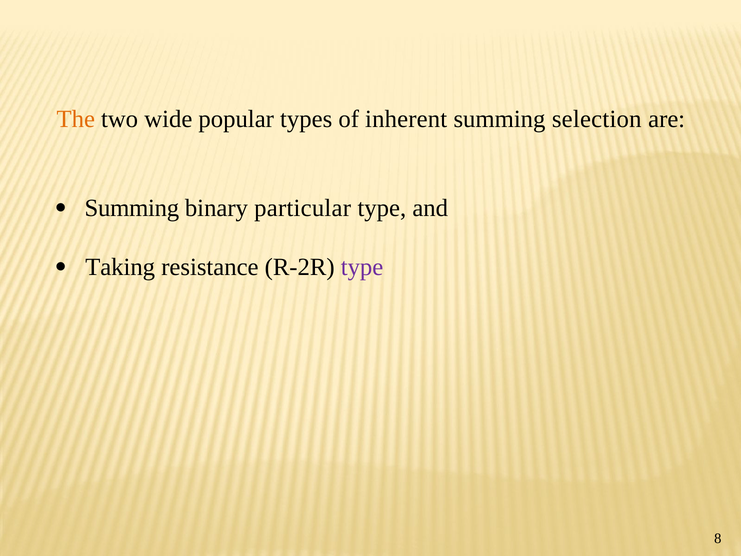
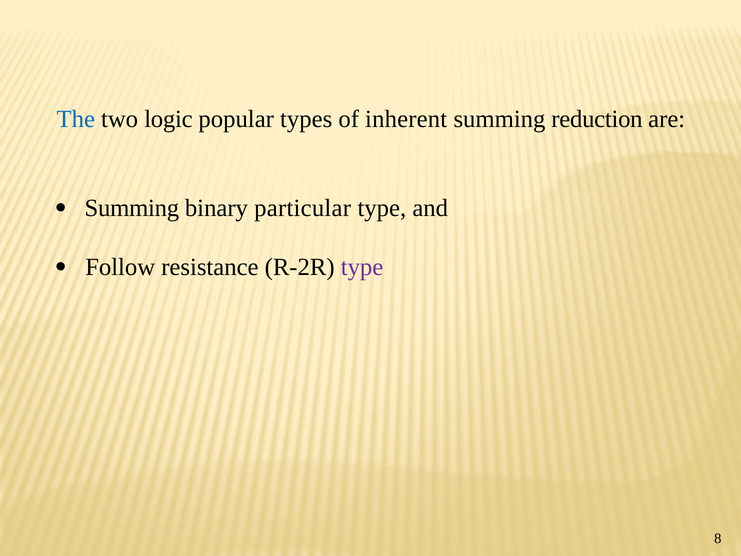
The colour: orange -> blue (76, 119)
wide: wide -> logic (168, 119)
selection: selection -> reduction (597, 119)
Taking: Taking -> Follow (120, 267)
